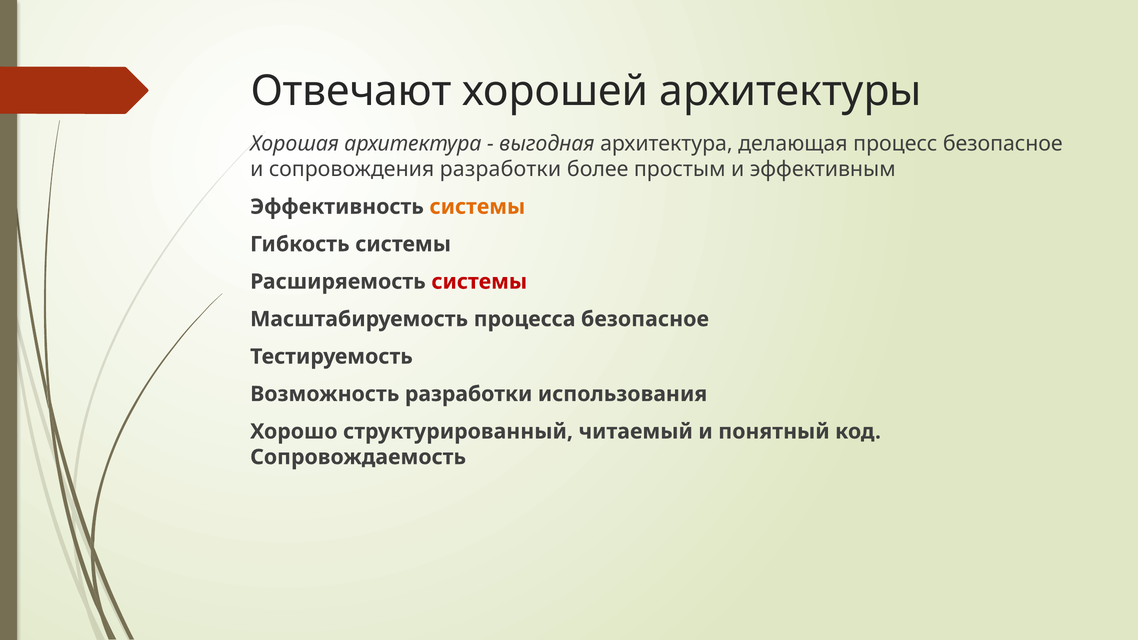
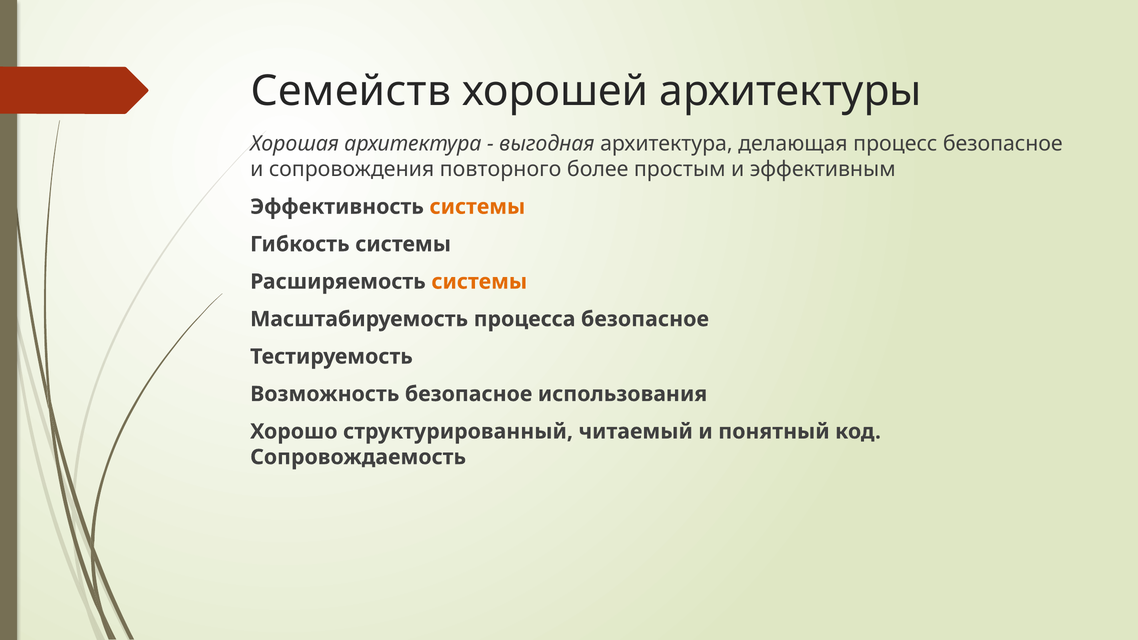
Отвечают: Отвечают -> Семейств (351, 91)
сопровождения разработки: разработки -> повторного (501, 169)
системы colour: red -> orange (479, 282)
Возможность разработки: разработки -> безопасное (469, 394)
